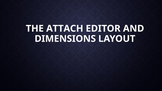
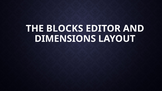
ATTACH: ATTACH -> BLOCKS (65, 29)
